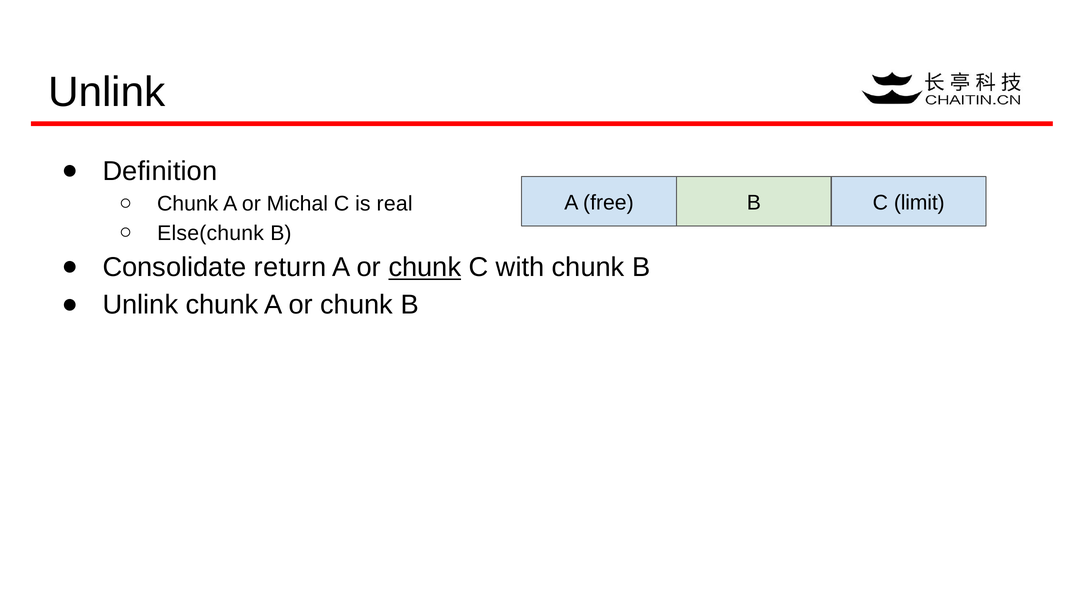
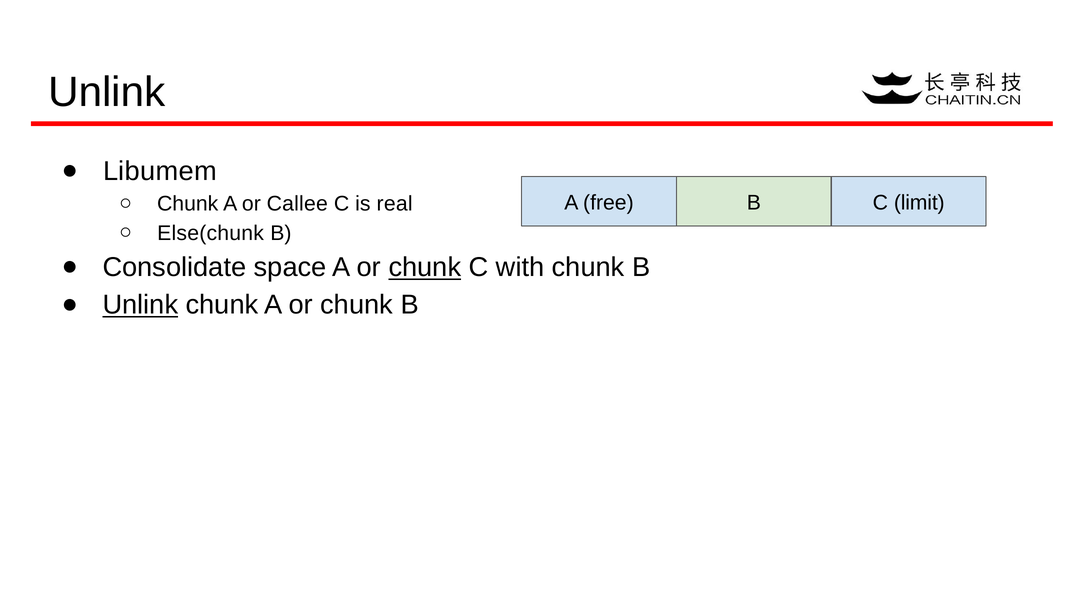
Definition: Definition -> Libumem (160, 171)
Michal: Michal -> Callee (297, 204)
return: return -> space (290, 267)
Unlink underline: none -> present (140, 305)
